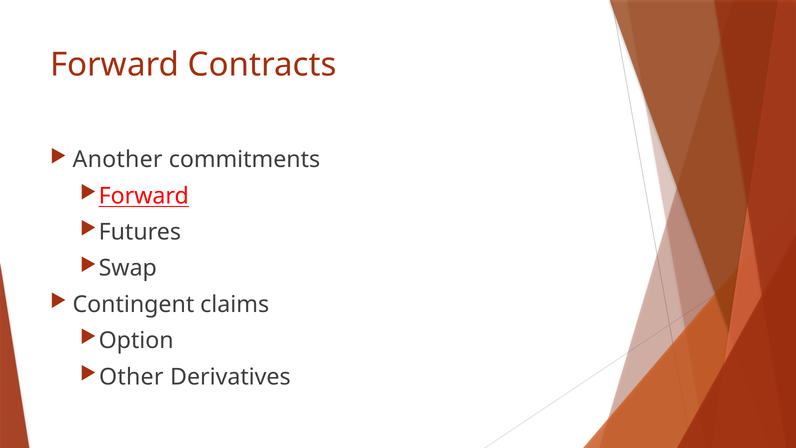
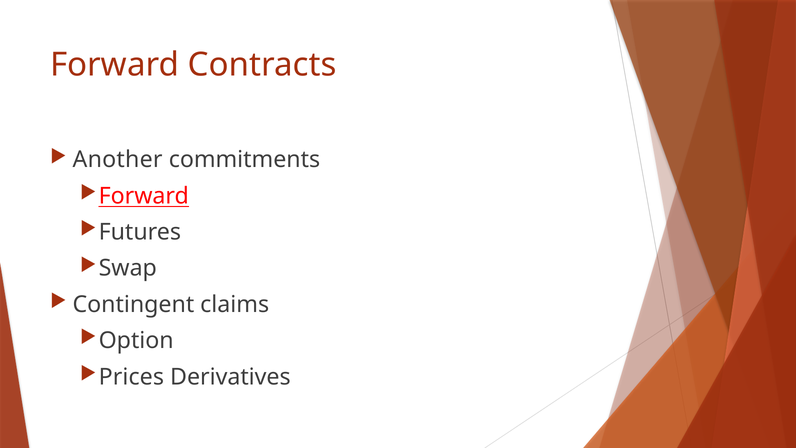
Other: Other -> Prices (131, 377)
